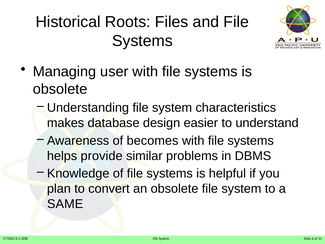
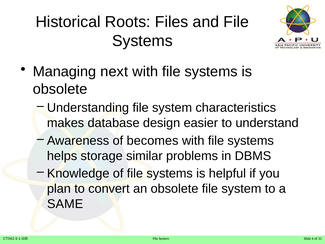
user: user -> next (114, 72)
provide: provide -> storage (102, 156)
